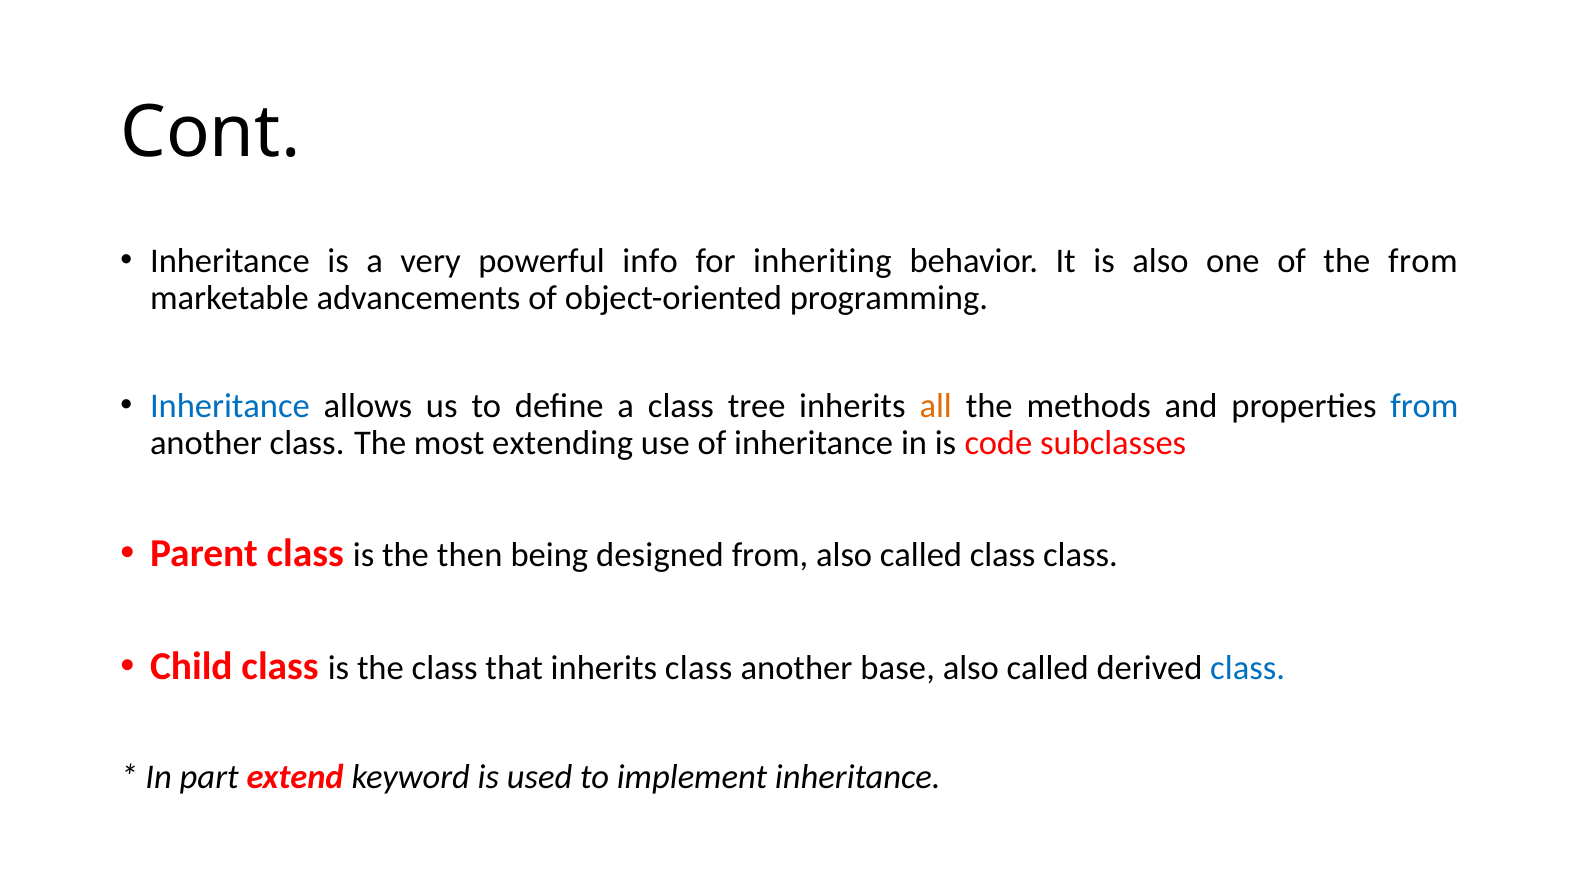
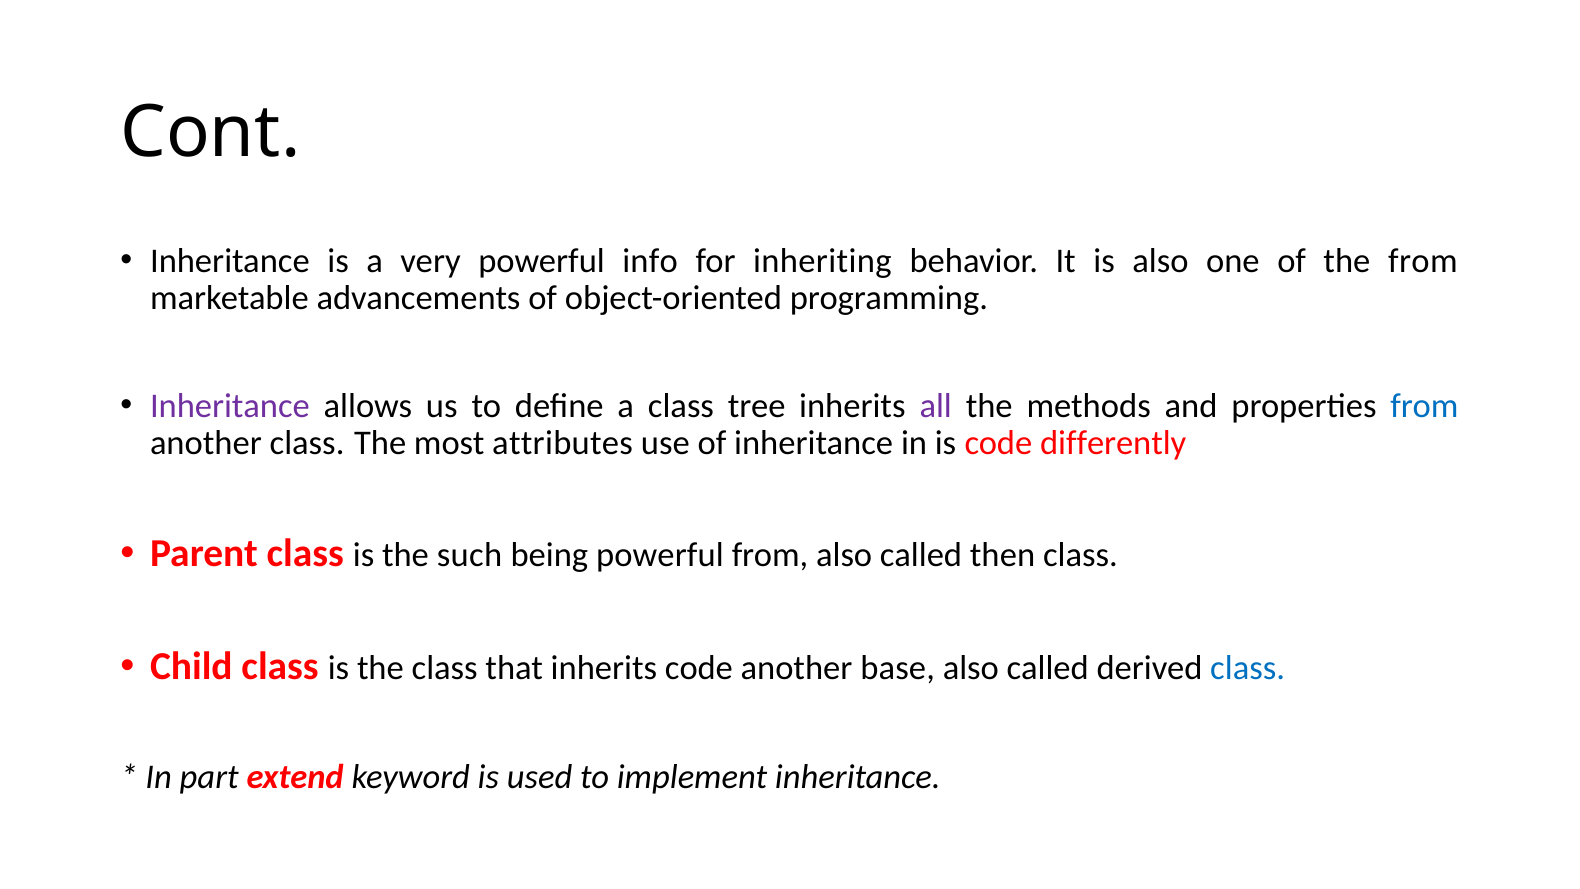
Inheritance colour: blue -> purple (230, 406)
all colour: orange -> purple (936, 406)
extending: extending -> attributes (563, 443)
subclasses: subclasses -> differently (1113, 443)
then: then -> such (470, 555)
being designed: designed -> powerful (660, 555)
called class: class -> then (1003, 555)
inherits class: class -> code (699, 668)
